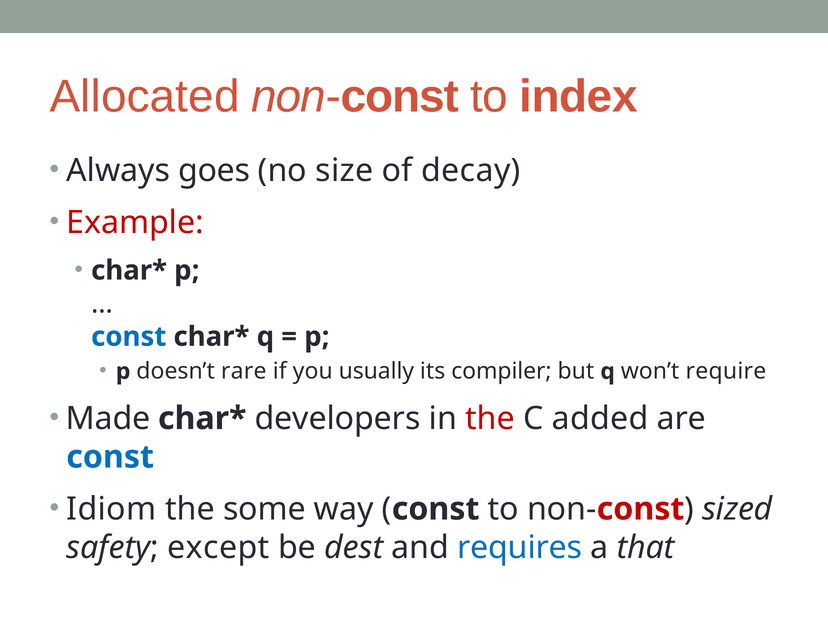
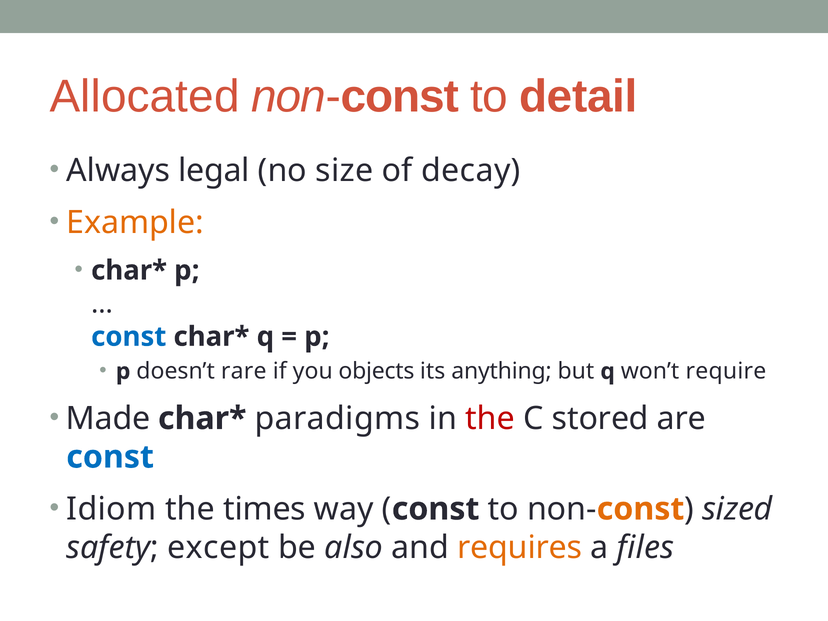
index: index -> detail (578, 96)
goes: goes -> legal (214, 171)
Example colour: red -> orange (135, 222)
usually: usually -> objects (376, 371)
compiler: compiler -> anything (502, 371)
developers: developers -> paradigms (337, 418)
added: added -> stored (600, 418)
some: some -> times (265, 509)
const colour: red -> orange (641, 509)
dest: dest -> also (354, 547)
requires colour: blue -> orange (520, 547)
that: that -> files (646, 547)
